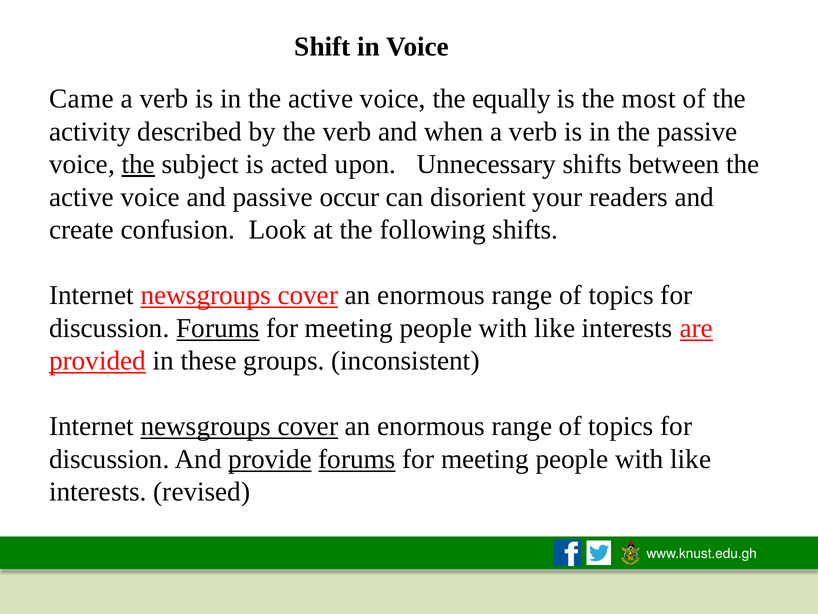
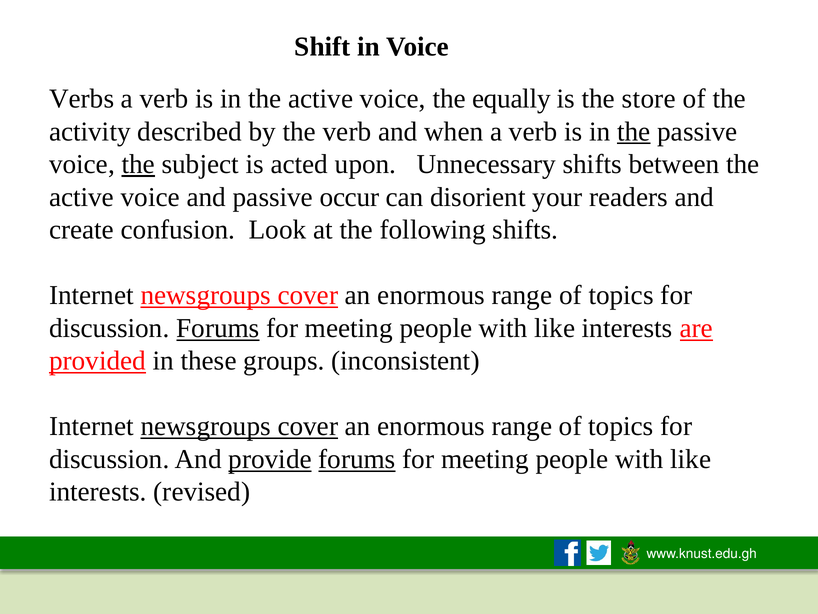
Came: Came -> Verbs (82, 99)
most: most -> store (649, 99)
the underline: none -> present (634, 131)
